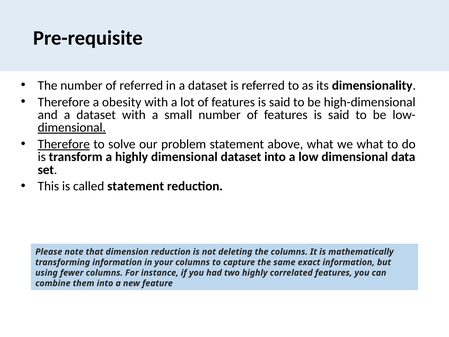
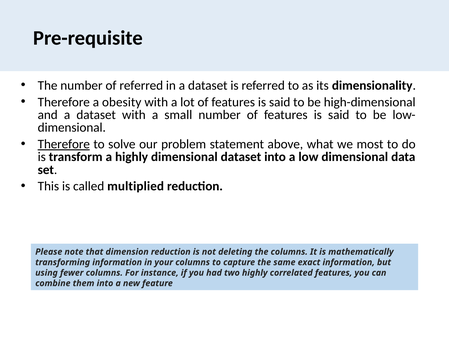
dimensional underline: present -> none (72, 127)
we what: what -> most (370, 144)
called statement: statement -> multiplied (136, 186)
